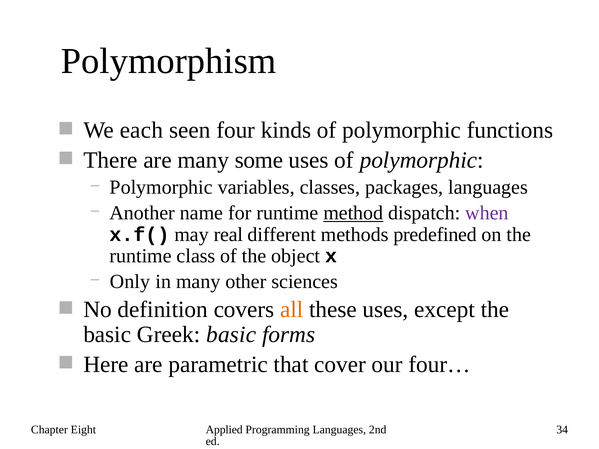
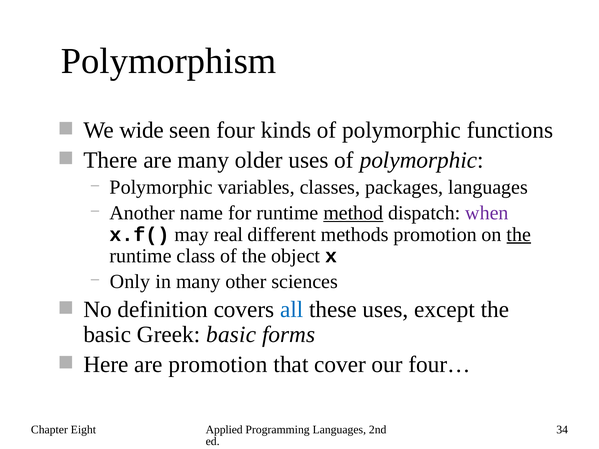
each: each -> wide (142, 130)
some: some -> older (259, 160)
methods predefined: predefined -> promotion (435, 235)
the underline: none -> present (519, 235)
all colour: orange -> blue (292, 310)
are parametric: parametric -> promotion (218, 365)
